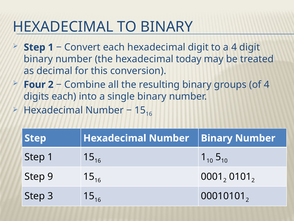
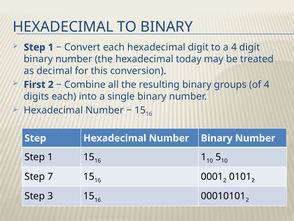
Four: Four -> First (35, 84)
9: 9 -> 7 (50, 176)
